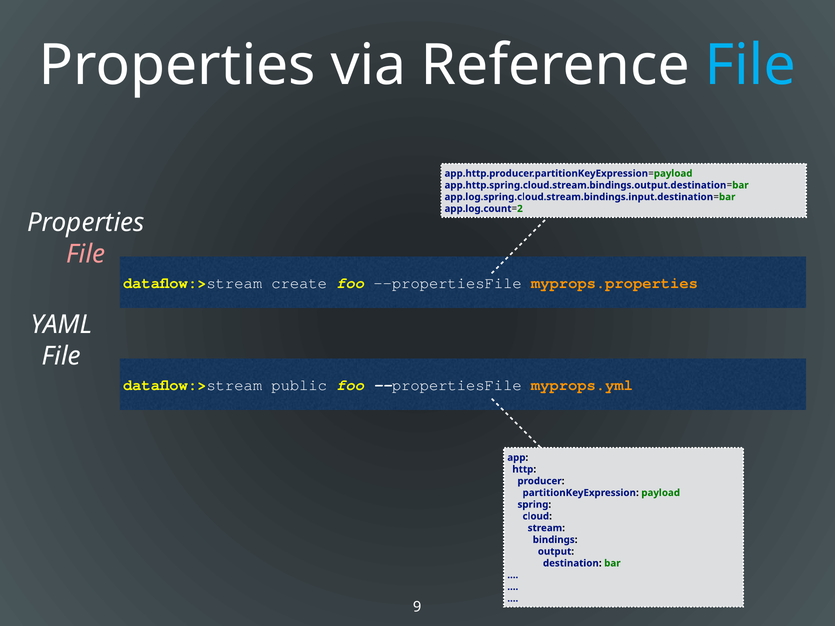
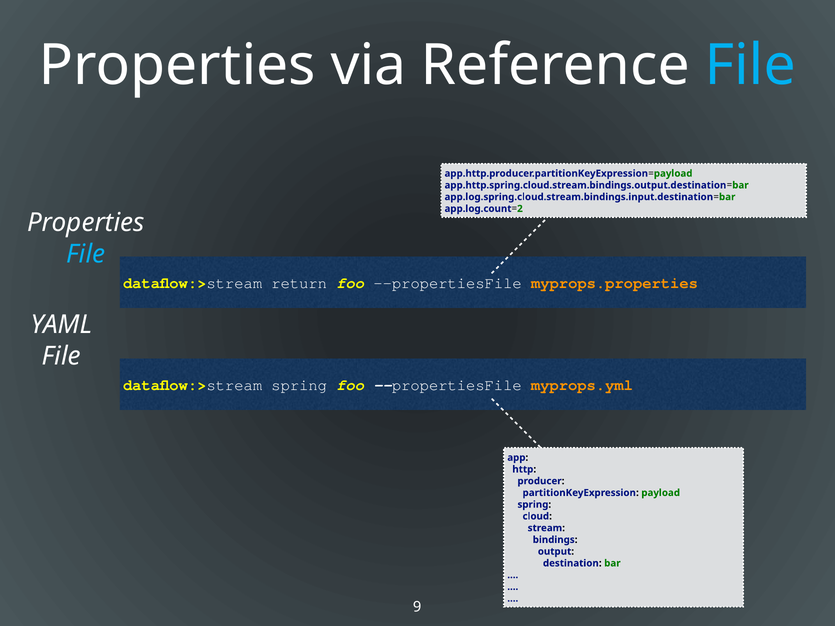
File colour: pink -> light blue (86, 254)
create: create -> return (299, 283)
dataflow:>stream public: public -> spring (299, 385)
